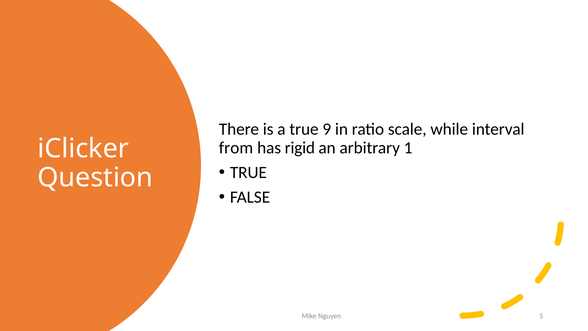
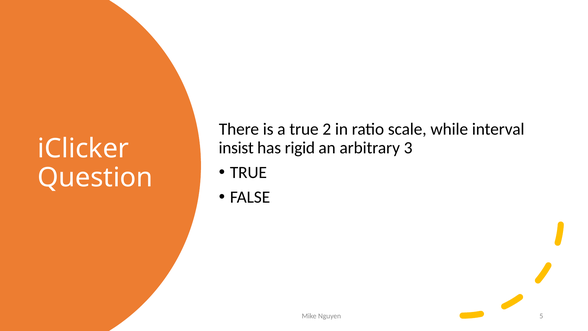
9: 9 -> 2 (327, 129)
from: from -> insist (236, 148)
1: 1 -> 3 (408, 148)
